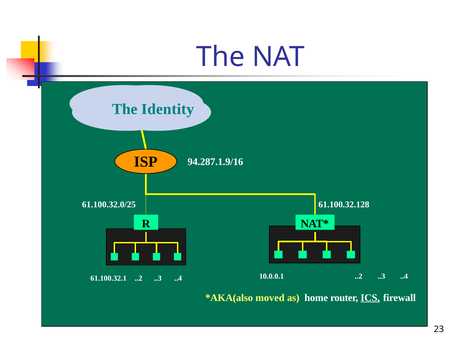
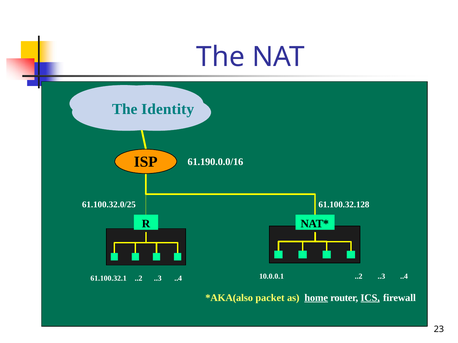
94.287.1.9/16: 94.287.1.9/16 -> 61.190.0.0/16 (215, 162)
moved: moved -> packet (270, 298)
home underline: none -> present (316, 298)
